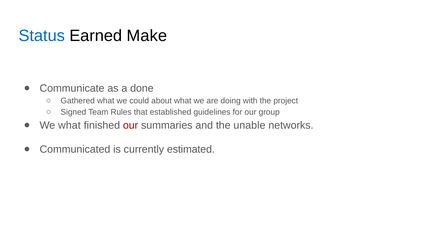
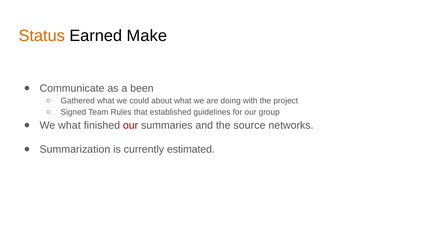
Status colour: blue -> orange (42, 36)
done: done -> been (142, 88)
unable: unable -> source (249, 125)
Communicated: Communicated -> Summarization (75, 149)
